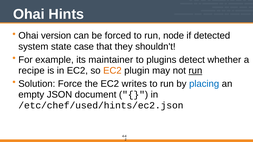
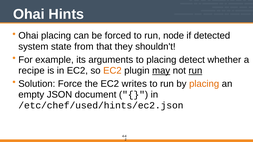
Ohai version: version -> placing (56, 36)
case: case -> from (84, 47)
maintainer: maintainer -> arguments (111, 60)
to plugins: plugins -> placing (161, 60)
may underline: none -> present (161, 71)
placing colour: blue -> orange (204, 84)
